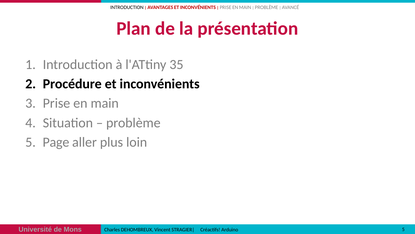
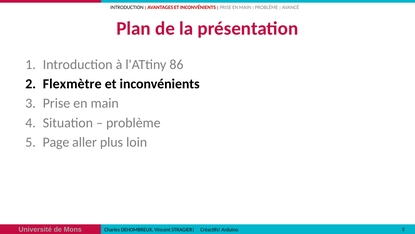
35: 35 -> 86 (176, 64)
Procédure: Procédure -> Flexmètre (72, 84)
